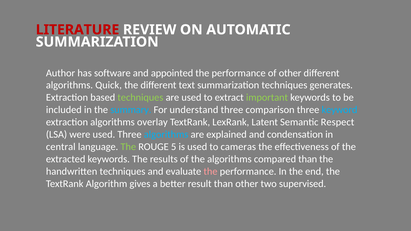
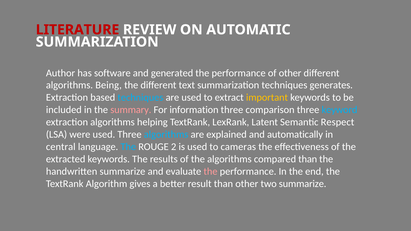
appointed: appointed -> generated (172, 73)
Quick: Quick -> Being (109, 85)
techniques colour: light green -> light blue (140, 98)
important colour: light green -> yellow (267, 98)
summary colour: light blue -> pink (131, 110)
understand: understand -> information (194, 110)
overlay: overlay -> helping (152, 122)
condensation: condensation -> automatically (295, 135)
The colour: light green -> light blue (128, 147)
5: 5 -> 2 (174, 147)
handwritten techniques: techniques -> summarize (122, 172)
two supervised: supervised -> summarize (303, 184)
